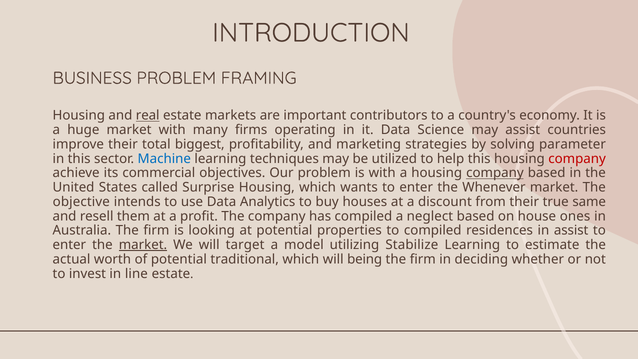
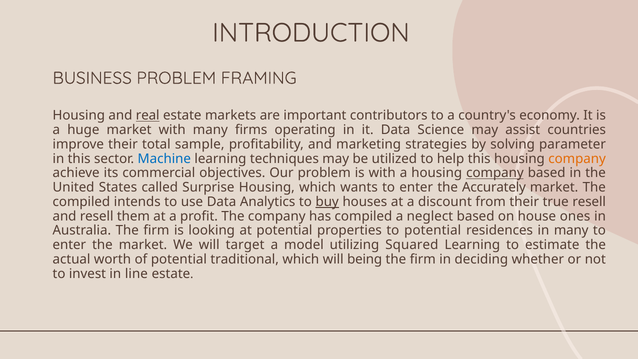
biggest: biggest -> sample (200, 144)
company colour: red -> orange (577, 159)
Whenever: Whenever -> Accurately (494, 187)
objective: objective -> compiled (81, 202)
buy underline: none -> present (327, 202)
true same: same -> resell (589, 202)
to compiled: compiled -> potential (433, 230)
in assist: assist -> many (571, 230)
market underline: present -> none (143, 245)
Stabilize: Stabilize -> Squared (412, 245)
